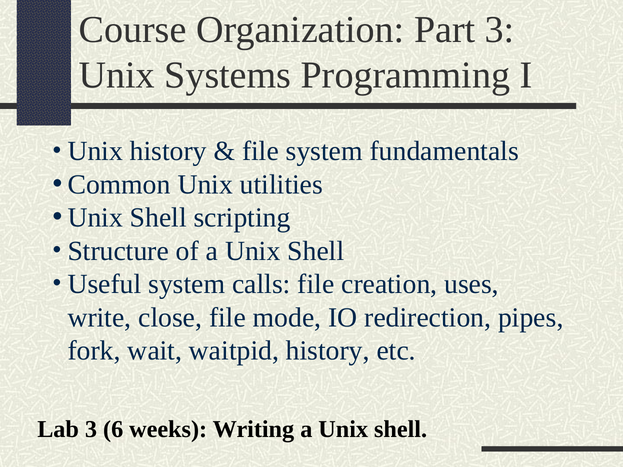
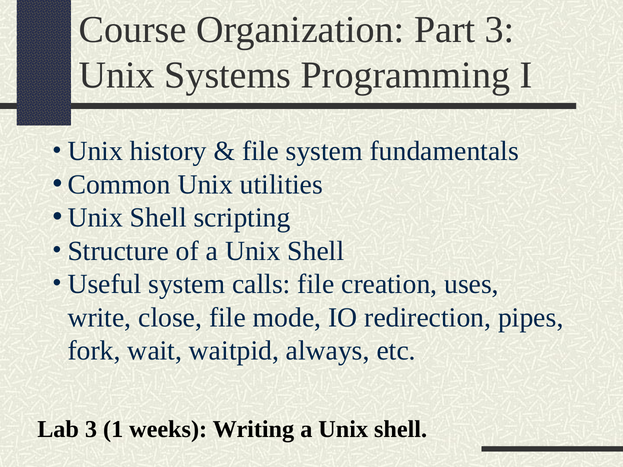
waitpid history: history -> always (328, 351)
6: 6 -> 1 (113, 429)
